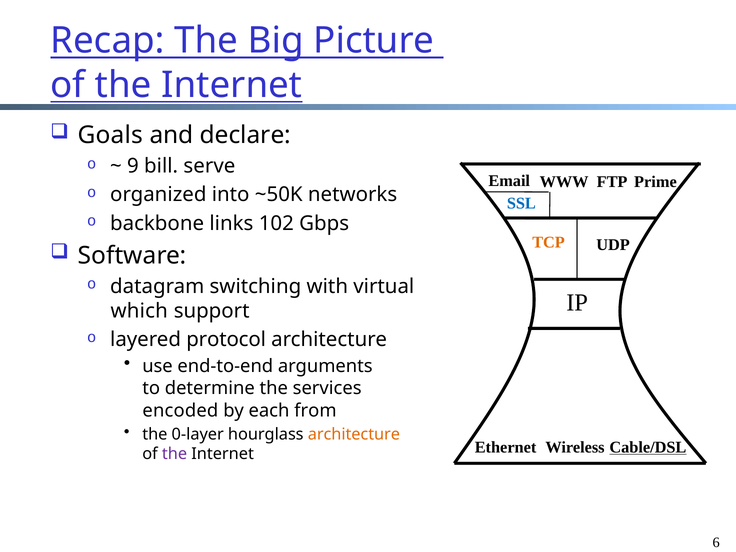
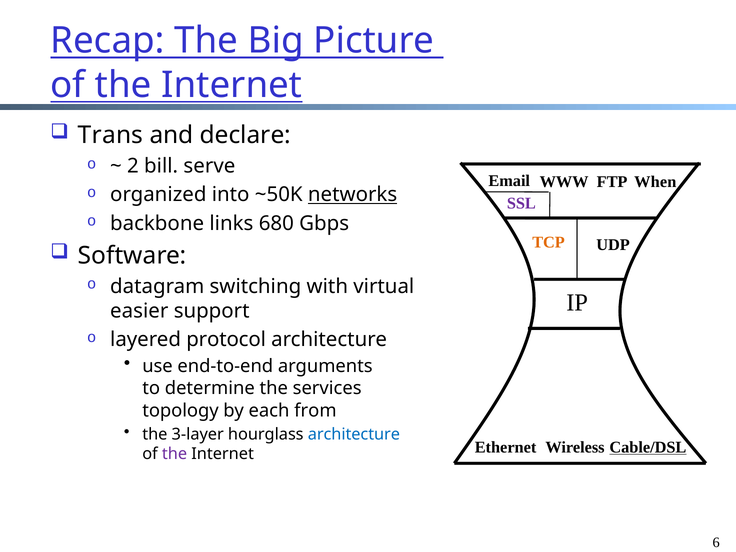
Goals: Goals -> Trans (111, 135)
9: 9 -> 2 (133, 166)
Prime: Prime -> When (655, 182)
networks underline: none -> present (353, 195)
SSL colour: blue -> purple (521, 203)
102: 102 -> 680 (276, 223)
which: which -> easier (139, 311)
encoded: encoded -> topology (180, 410)
0-layer: 0-layer -> 3-layer (198, 434)
architecture colour: orange -> blue (354, 434)
